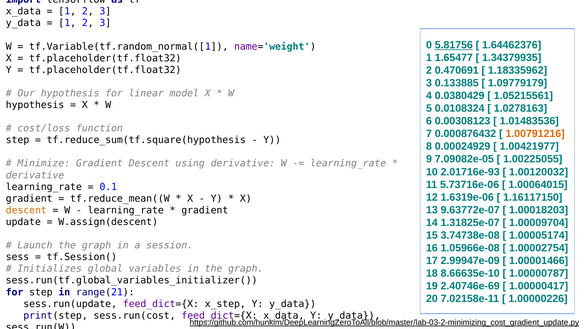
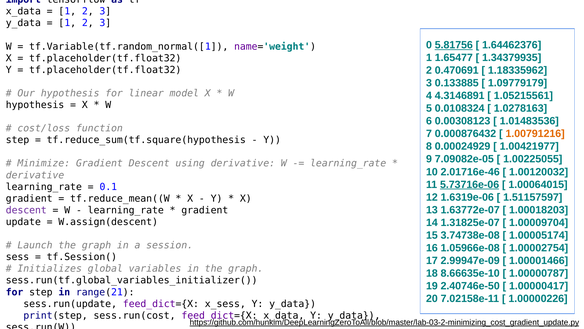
0.0380429: 0.0380429 -> 4.3146891 (460, 96)
2.01716e-93: 2.01716e-93 -> 2.01716e-46 (470, 172)
5.73716e-06 underline: none -> present (470, 184)
1.16117150: 1.16117150 -> 1.51157597 (533, 197)
9.63772e-07: 9.63772e-07 -> 1.63772e-07 (470, 210)
descent colour: orange -> purple (26, 210)
2.40746e-69: 2.40746e-69 -> 2.40746e-50 (470, 286)
x_step: x_step -> x_sess (225, 303)
